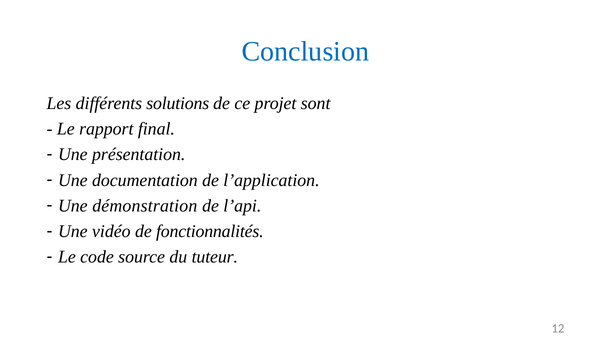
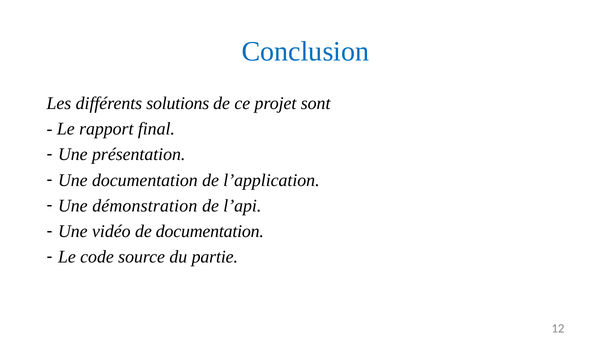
de fonctionnalités: fonctionnalités -> documentation (210, 231)
tuteur: tuteur -> partie (215, 257)
